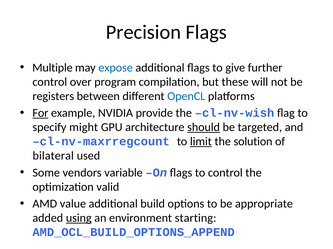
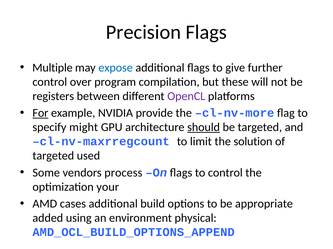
OpenCL colour: blue -> purple (186, 96)
cl-nv-wish: cl-nv-wish -> cl-nv-more (235, 113)
limit underline: present -> none (201, 142)
bilateral: bilateral -> targeted (53, 156)
variable: variable -> process (123, 173)
valid: valid -> your (108, 187)
value: value -> cases (73, 204)
using underline: present -> none (79, 219)
starting: starting -> physical (196, 219)
